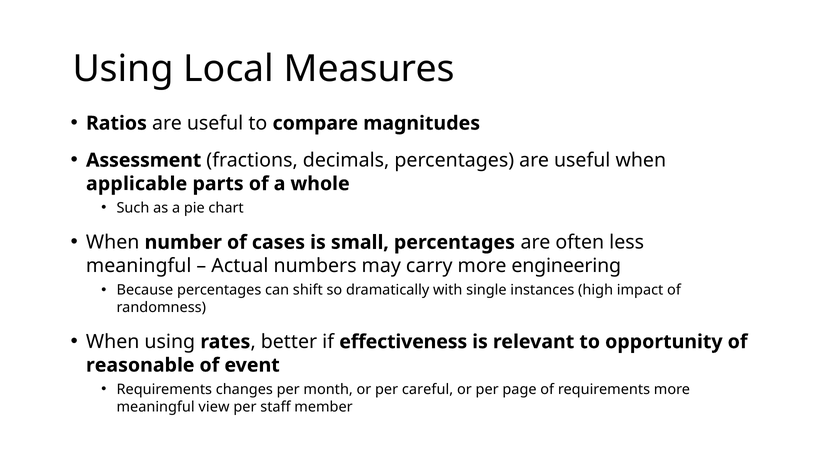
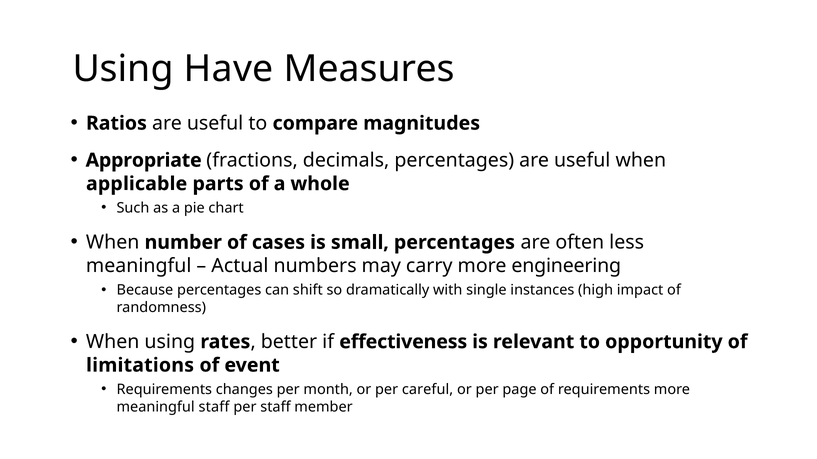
Local: Local -> Have (229, 69)
Assessment: Assessment -> Appropriate (144, 160)
reasonable: reasonable -> limitations (140, 366)
meaningful view: view -> staff (214, 407)
